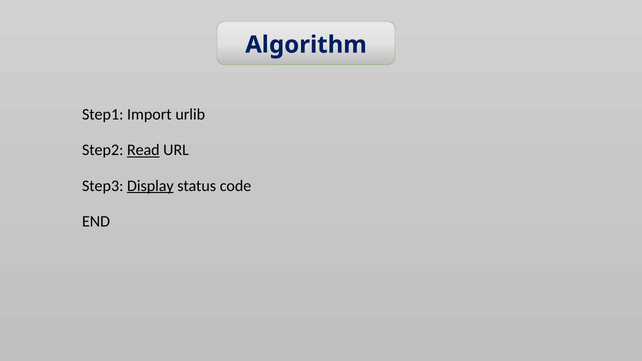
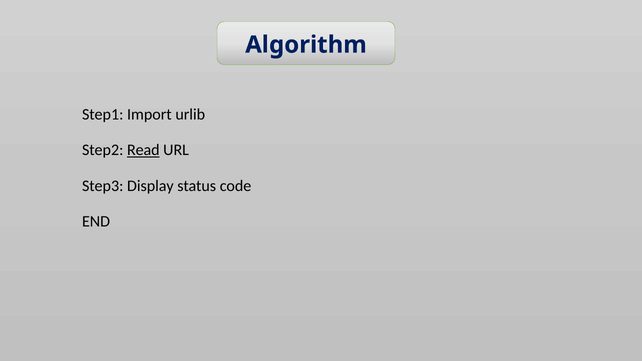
Display underline: present -> none (150, 186)
